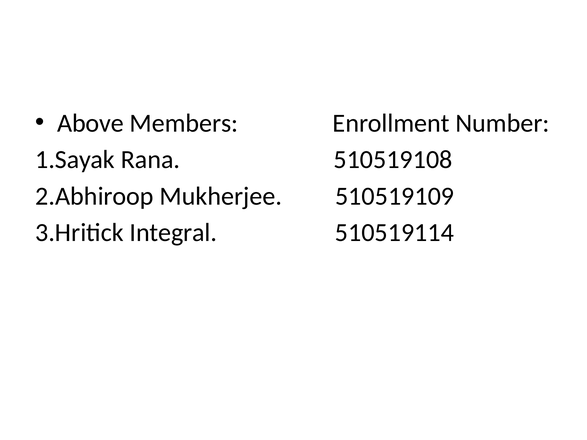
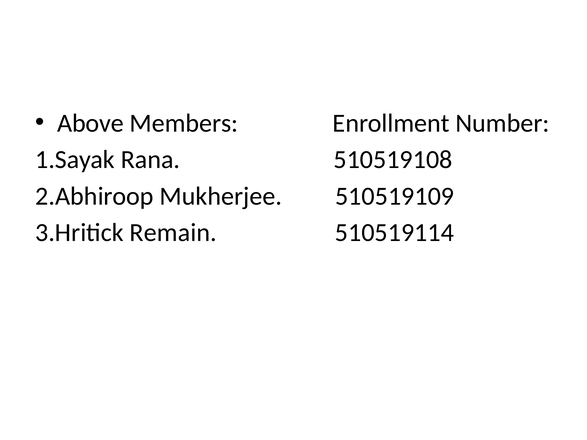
Integral: Integral -> Remain (173, 233)
